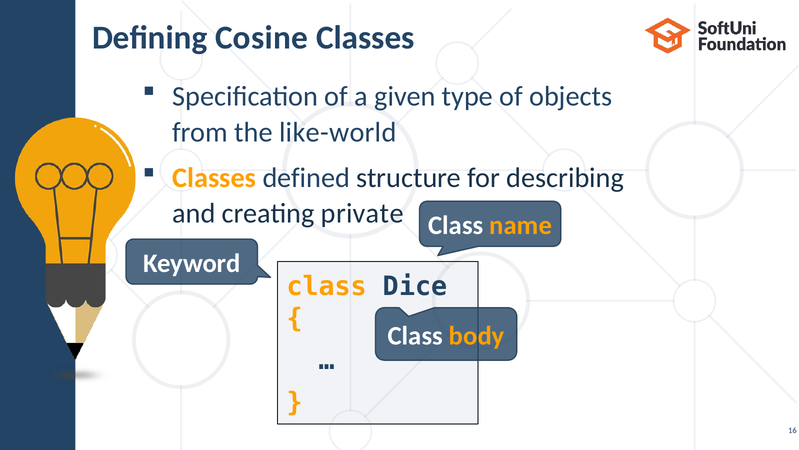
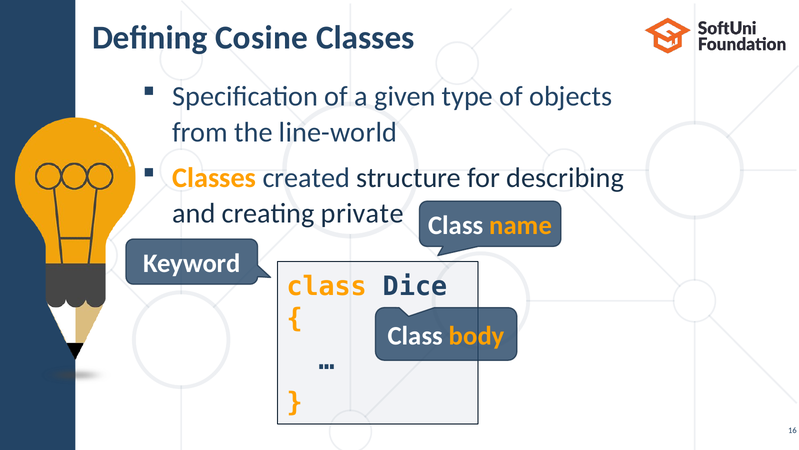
like-world: like-world -> line-world (338, 132)
defined: defined -> created (306, 178)
